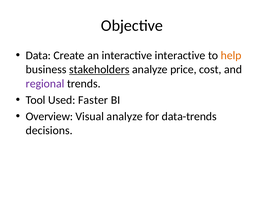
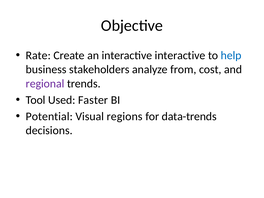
Data: Data -> Rate (38, 55)
help colour: orange -> blue (231, 55)
stakeholders underline: present -> none (99, 69)
price: price -> from (183, 69)
Overview: Overview -> Potential (49, 116)
Visual analyze: analyze -> regions (125, 116)
